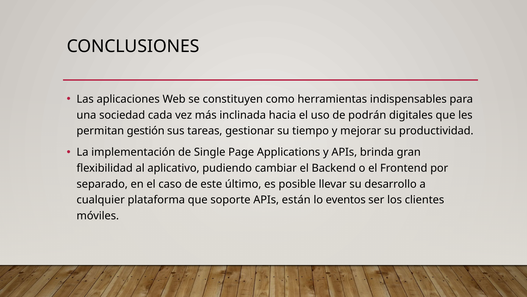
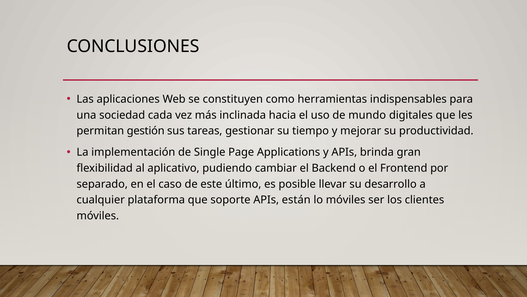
podrán: podrán -> mundo (367, 115)
lo eventos: eventos -> móviles (346, 200)
